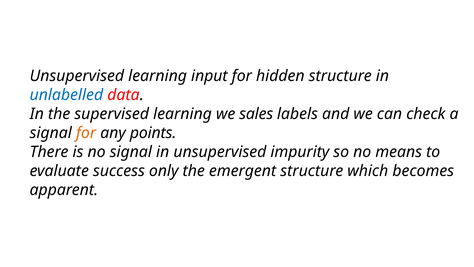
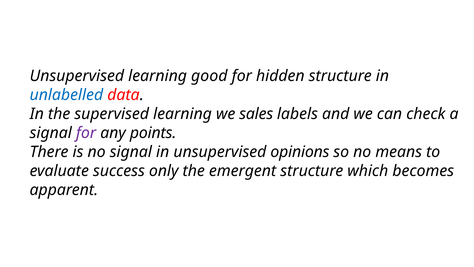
input: input -> good (209, 76)
for colour: orange -> purple (86, 133)
impurity: impurity -> opinions (300, 152)
